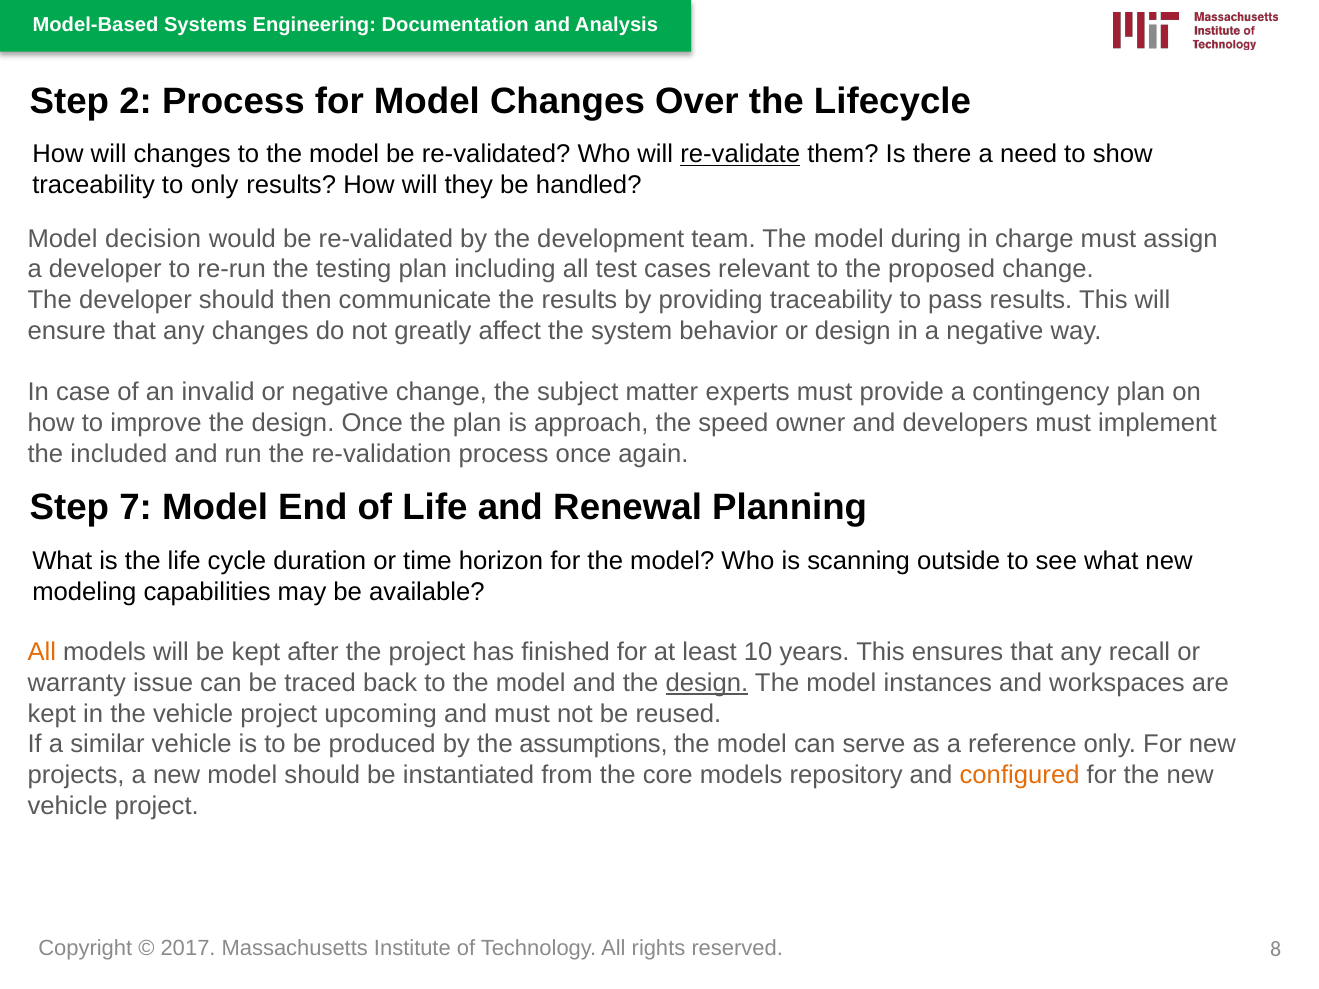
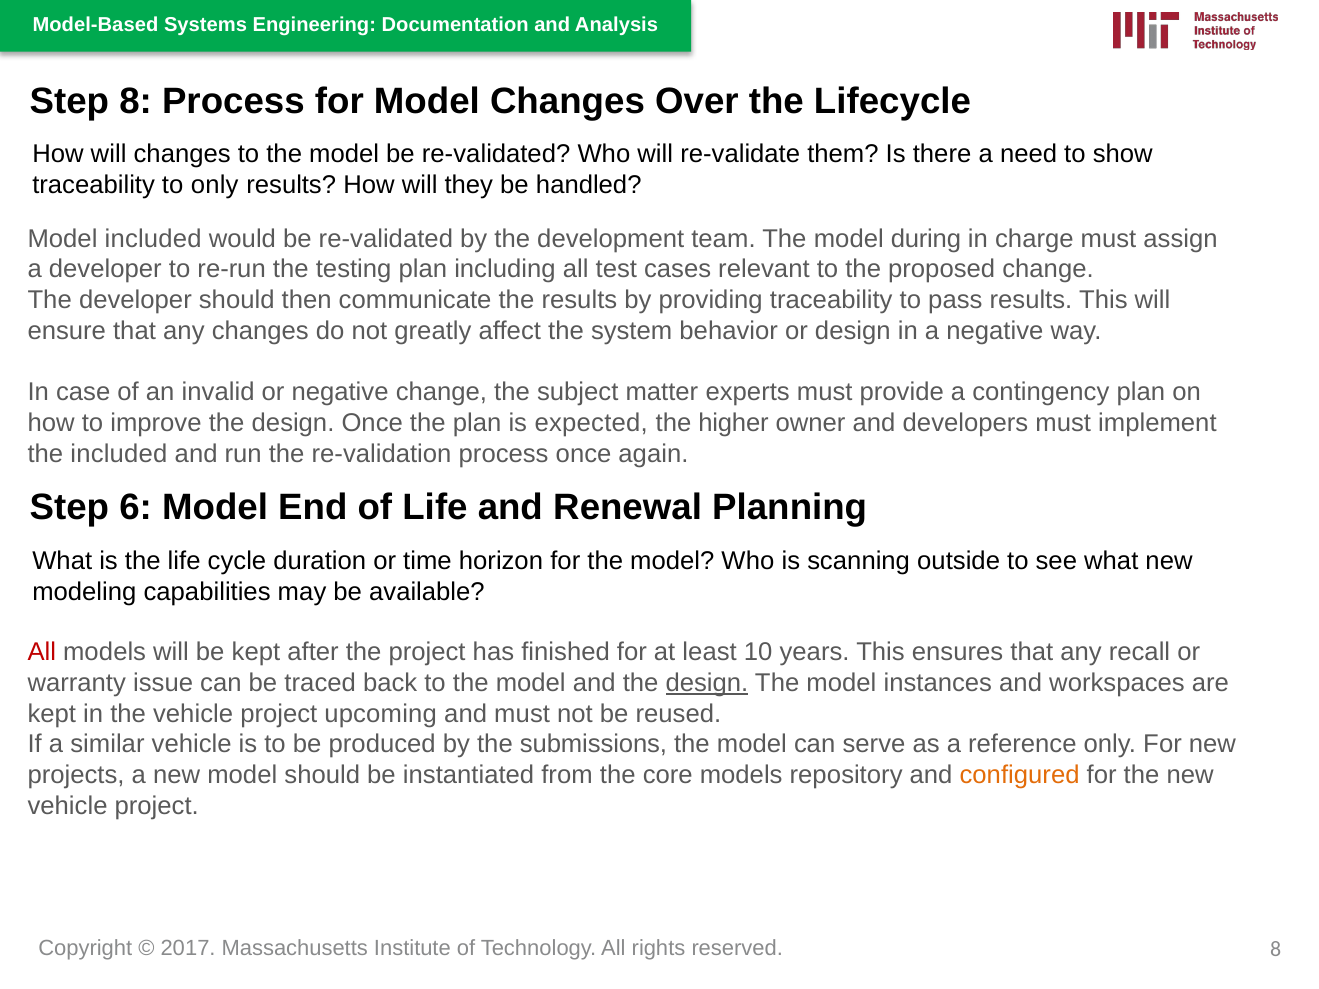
Step 2: 2 -> 8 (136, 101)
re-validate underline: present -> none (740, 154)
Model decision: decision -> included (153, 239)
approach: approach -> expected (591, 423)
speed: speed -> higher (734, 423)
7: 7 -> 6 (136, 508)
All colour: orange -> red (42, 652)
assumptions: assumptions -> submissions (593, 745)
